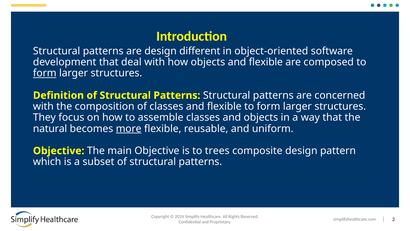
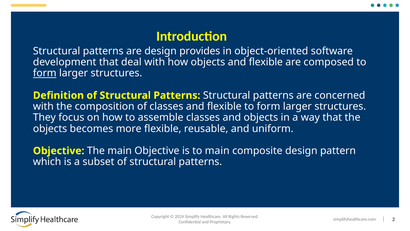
different: different -> provides (200, 51)
natural: natural -> objects (50, 128)
more underline: present -> none (129, 128)
to trees: trees -> main (217, 151)
